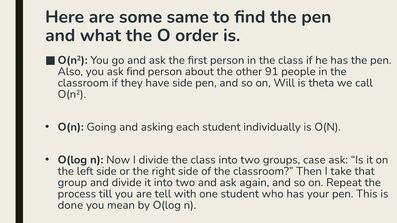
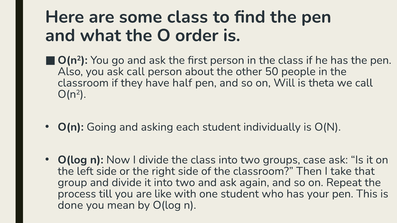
some same: same -> class (187, 17)
ask find: find -> call (136, 72)
91: 91 -> 50 (272, 72)
have side: side -> half (182, 83)
tell: tell -> like (163, 194)
